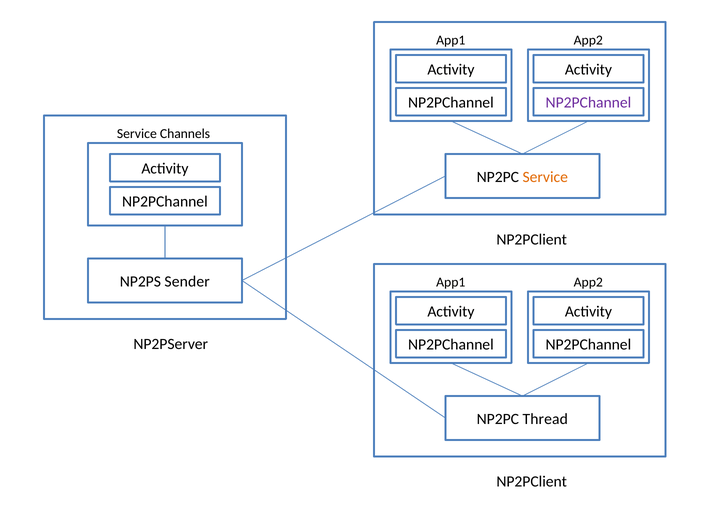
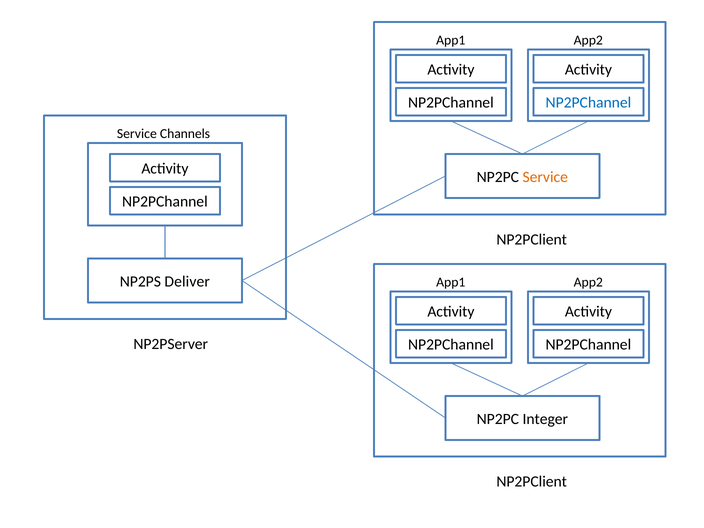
NP2PChannel colour: purple -> blue (588, 103)
Sender: Sender -> Deliver (187, 282)
Thread: Thread -> Integer (545, 419)
